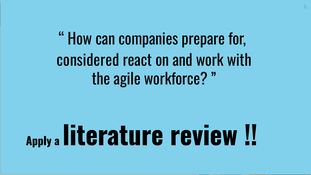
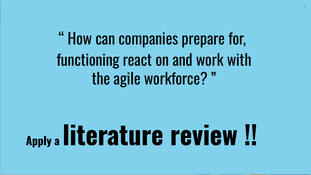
considered: considered -> functioning (88, 61)
